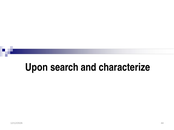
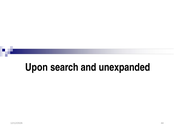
characterize: characterize -> unexpanded (124, 68)
